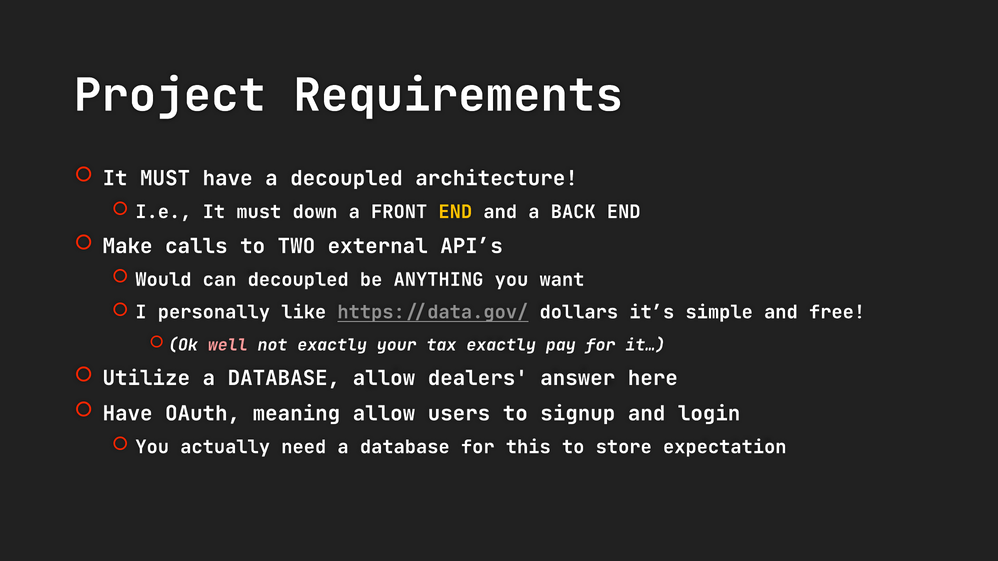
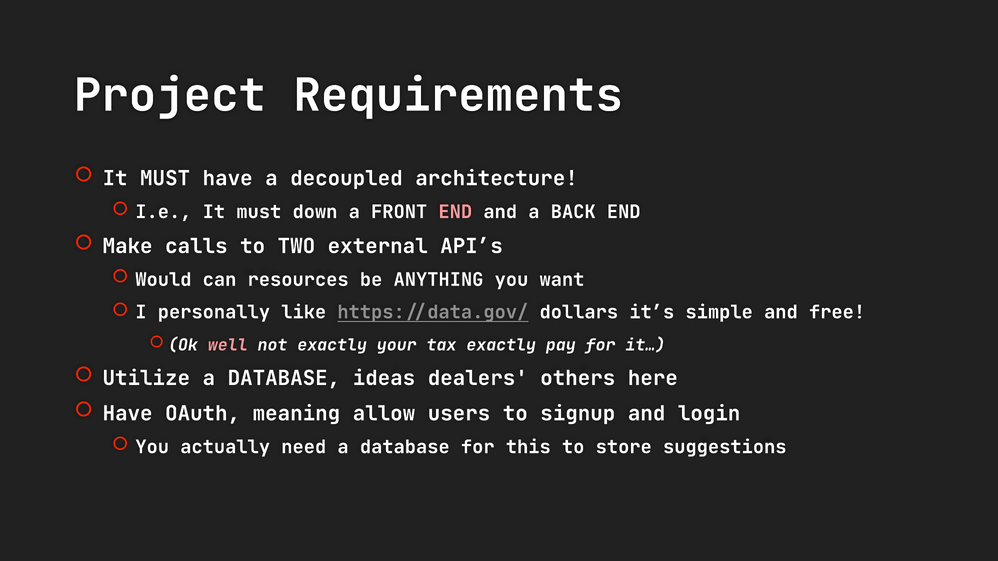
END colour: yellow -> pink (455, 212)
can decoupled: decoupled -> resources (298, 280)
DATABASE allow: allow -> ideas (384, 378)
answer: answer -> others (578, 378)
expectation: expectation -> suggestions (725, 447)
